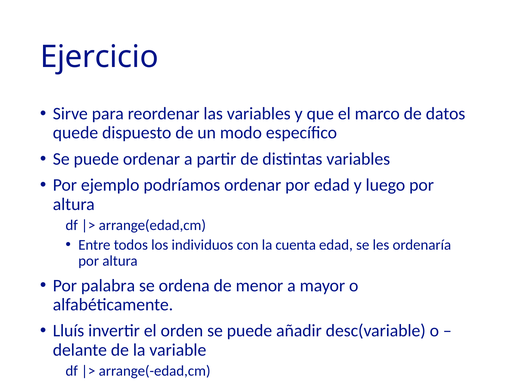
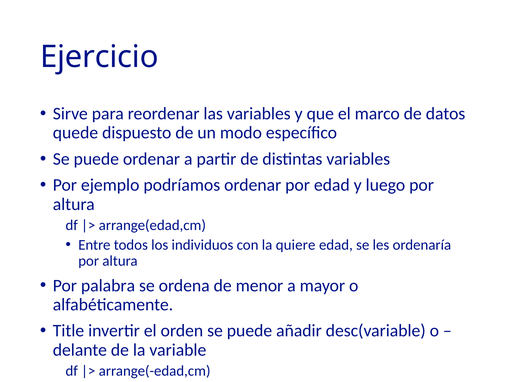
cuenta: cuenta -> quiere (296, 245)
Lluís: Lluís -> Title (68, 331)
